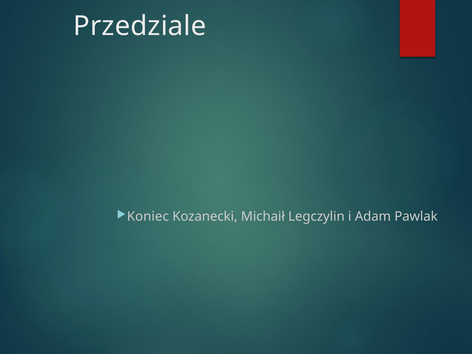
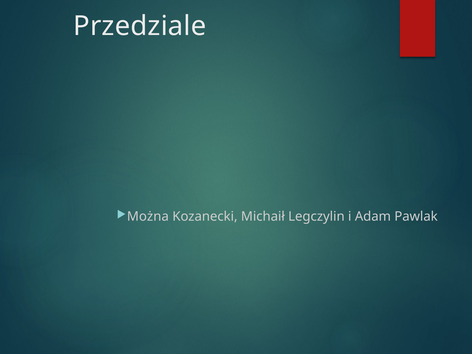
Koniec: Koniec -> Można (148, 217)
